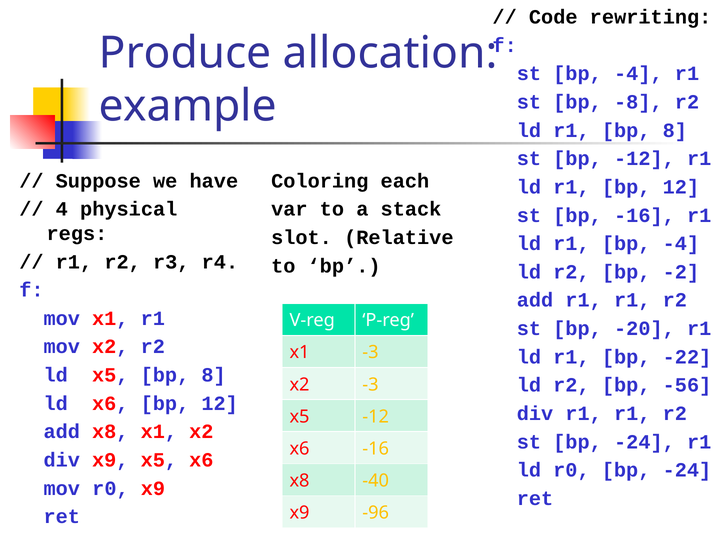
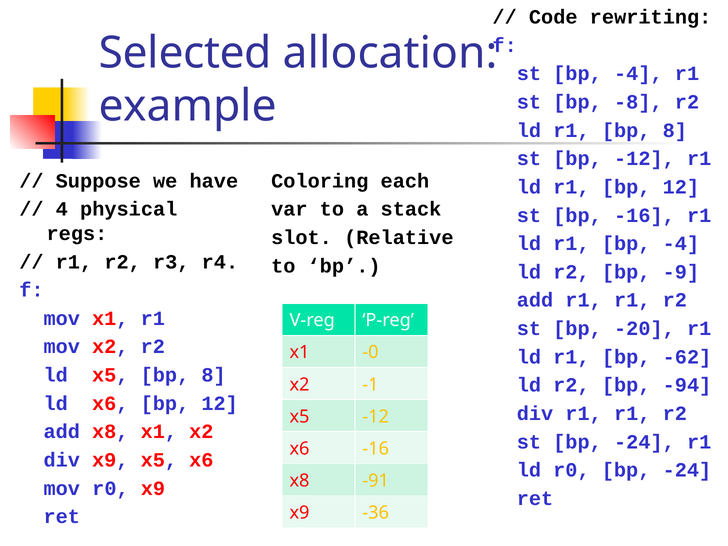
Produce: Produce -> Selected (185, 53)
-2: -2 -> -9 (681, 272)
x1 -3: -3 -> -0 (370, 352)
-22: -22 -> -62 (687, 357)
-56: -56 -> -94 (687, 385)
x2 -3: -3 -> -1 (370, 385)
-40: -40 -> -91 (376, 481)
-96: -96 -> -36 (376, 513)
